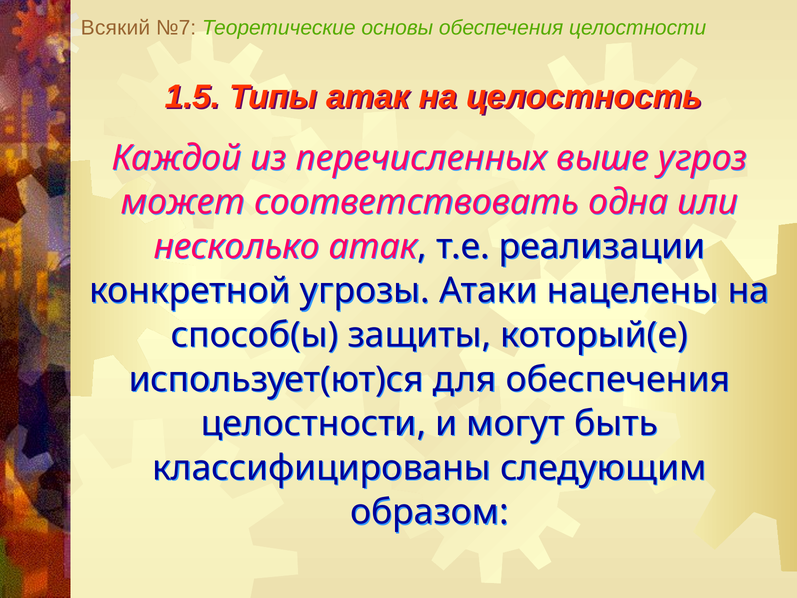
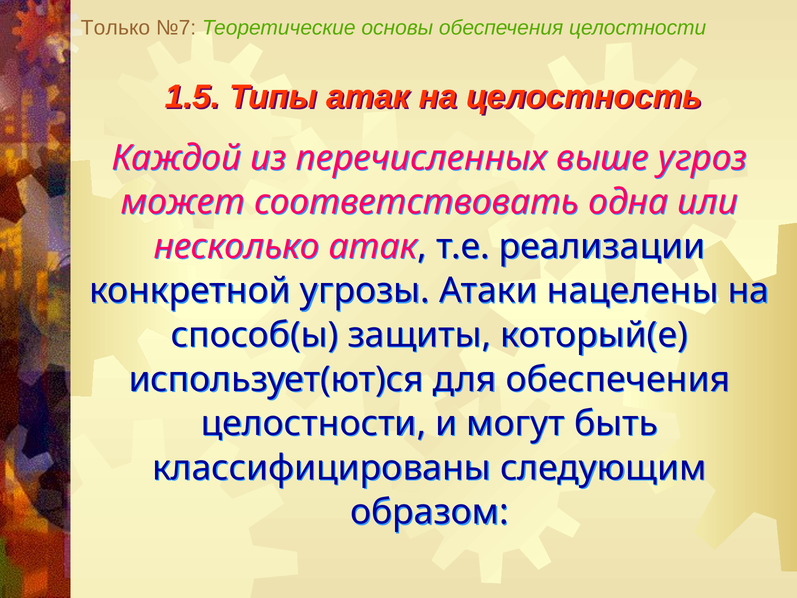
Всякий: Всякий -> Только (115, 28)
